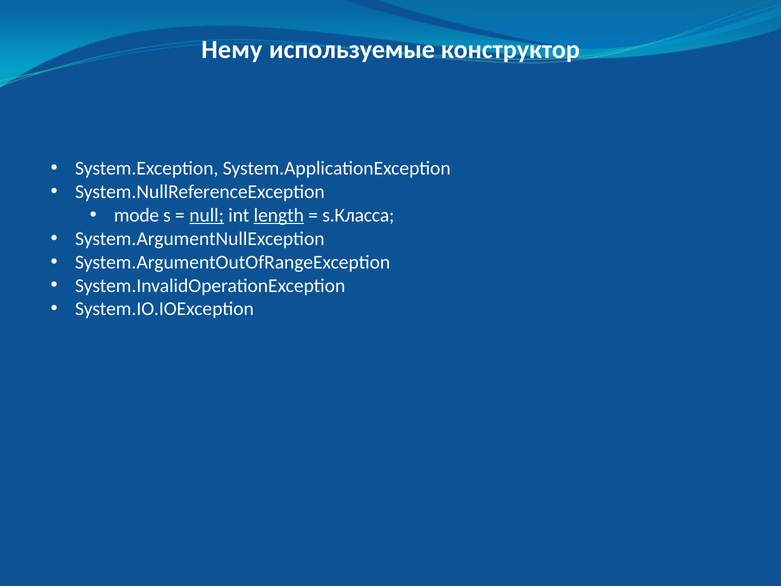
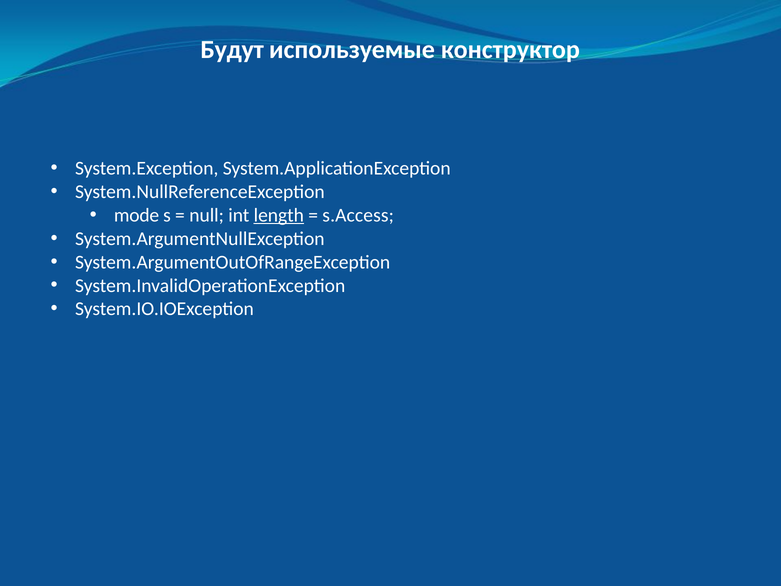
Нему: Нему -> Будут (232, 50)
null underline: present -> none (207, 215)
s.Класса: s.Класса -> s.Access (358, 215)
